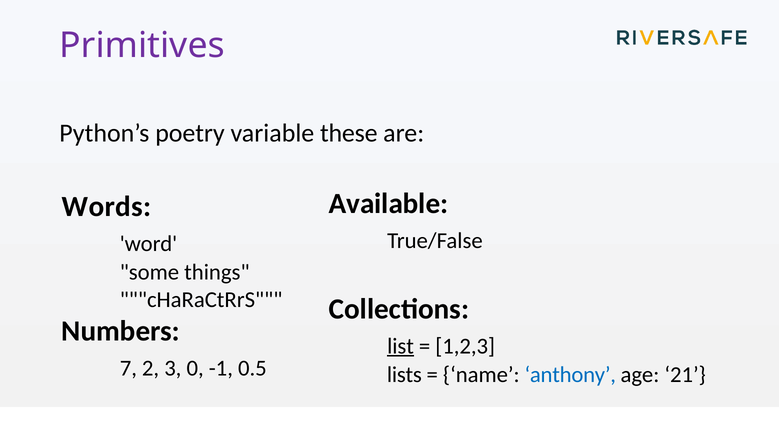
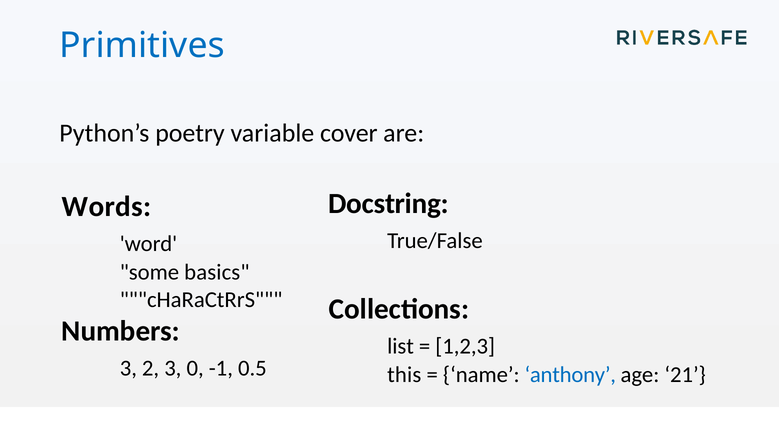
Primitives colour: purple -> blue (142, 45)
these: these -> cover (349, 133)
Available: Available -> Docstring (389, 204)
things: things -> basics (217, 273)
list underline: present -> none (401, 346)
7: 7 -> 3 (128, 369)
lists: lists -> this (404, 375)
